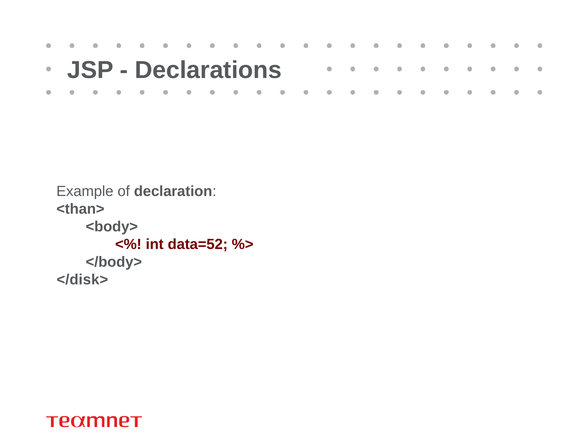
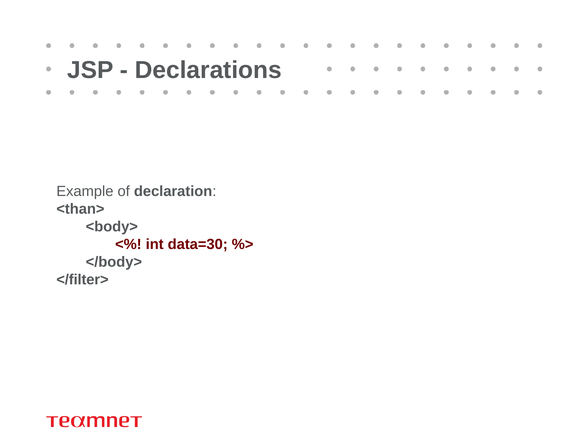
data=52: data=52 -> data=30 (198, 244)
</disk>: </disk> -> </filter> (82, 280)
